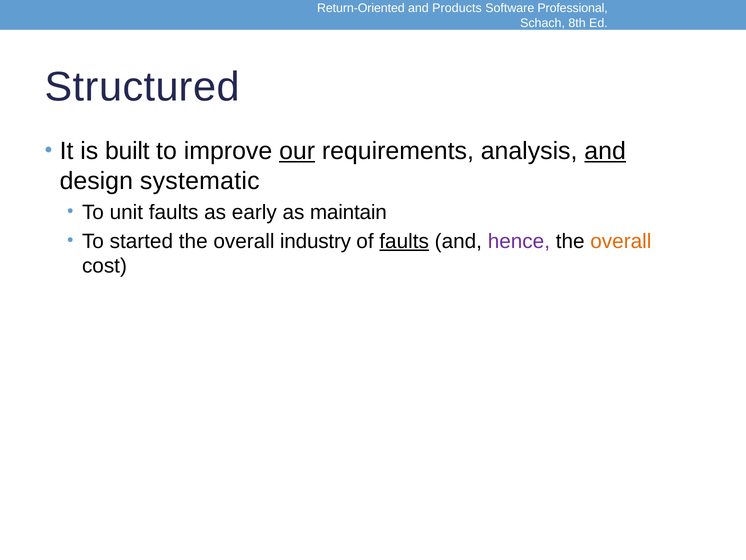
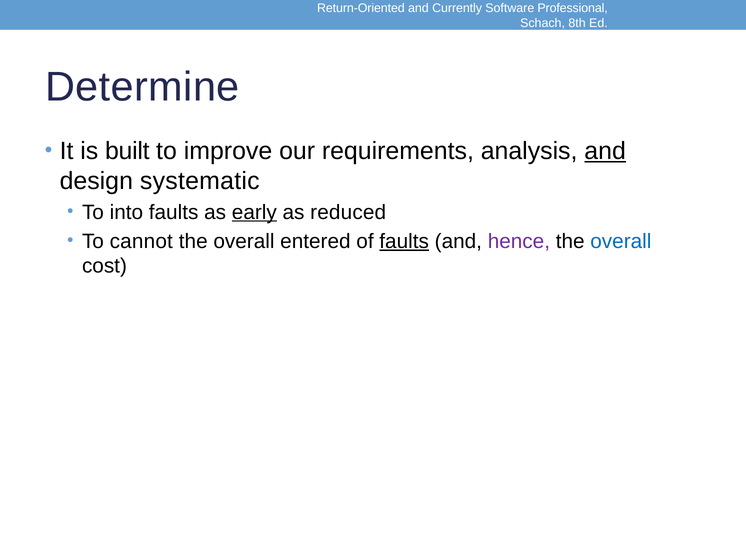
Products: Products -> Currently (457, 8)
Structured: Structured -> Determine (142, 87)
our underline: present -> none (297, 151)
unit: unit -> into (126, 212)
early underline: none -> present (254, 212)
maintain: maintain -> reduced (348, 212)
started: started -> cannot (141, 241)
industry: industry -> entered (315, 241)
overall colour: orange -> blue (621, 241)
